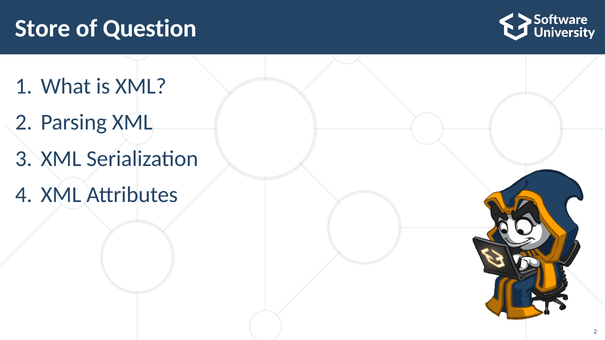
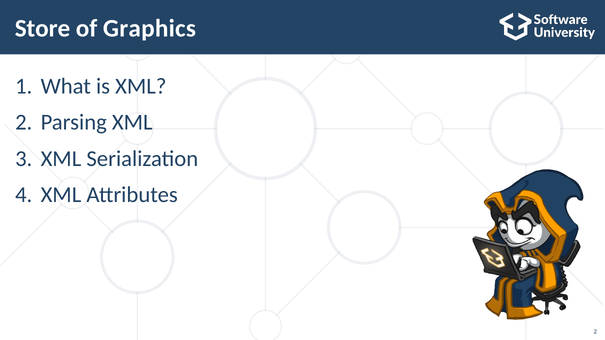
Question: Question -> Graphics (149, 29)
